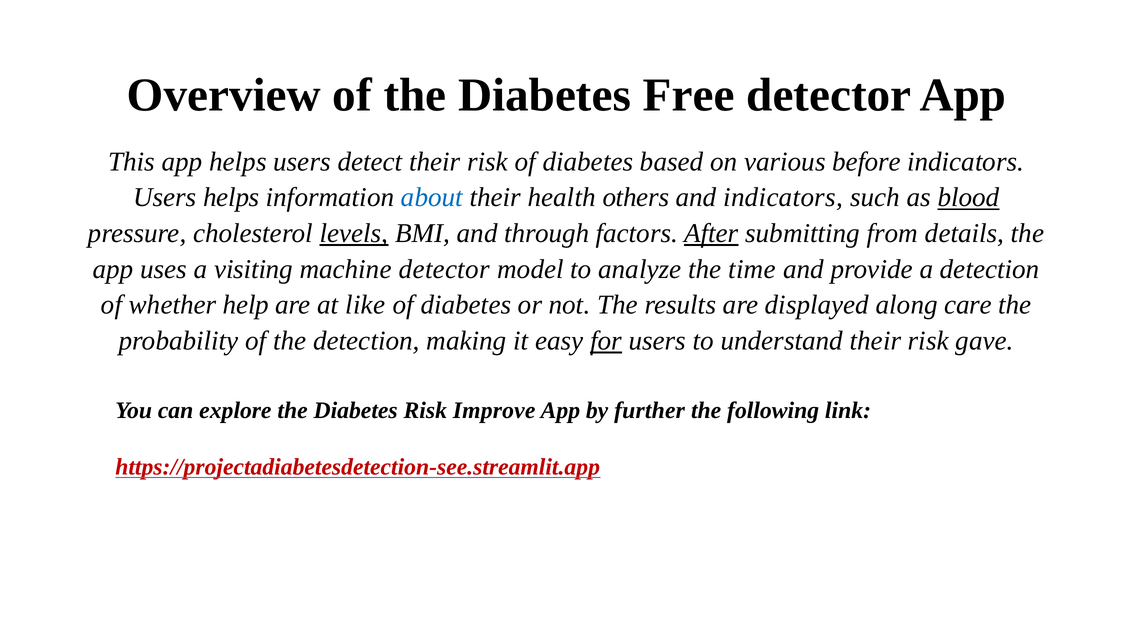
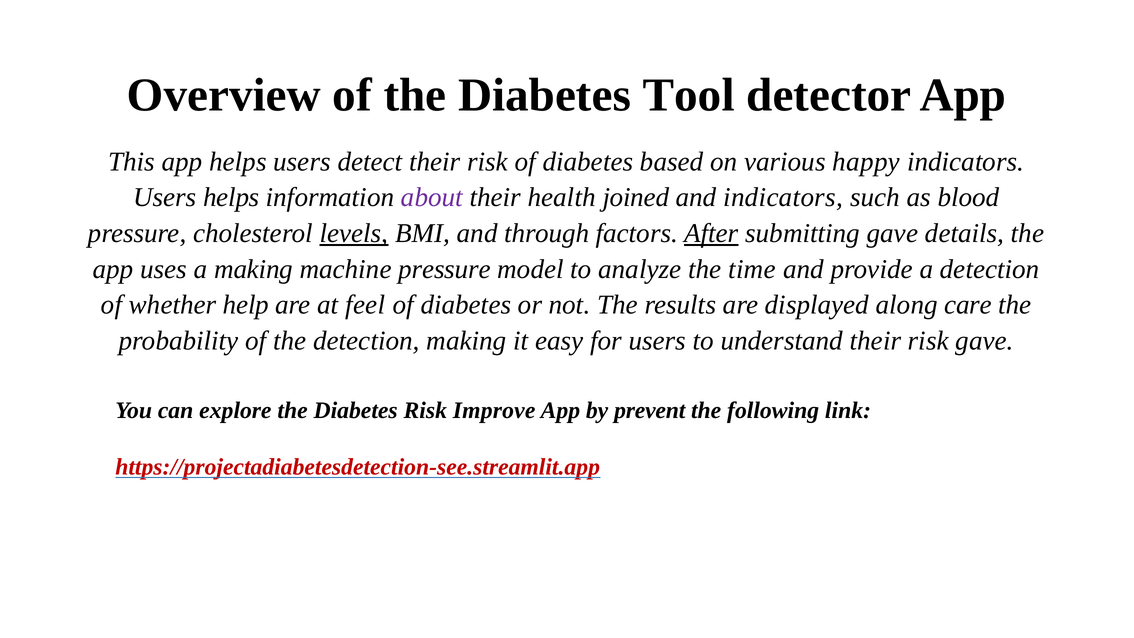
Free: Free -> Tool (689, 95)
before: before -> happy (866, 162)
about colour: blue -> purple (432, 197)
others: others -> joined (636, 197)
blood underline: present -> none (968, 197)
submitting from: from -> gave (892, 233)
a visiting: visiting -> making (254, 269)
machine detector: detector -> pressure (444, 269)
like: like -> feel (365, 305)
for underline: present -> none (606, 341)
further: further -> prevent (650, 410)
